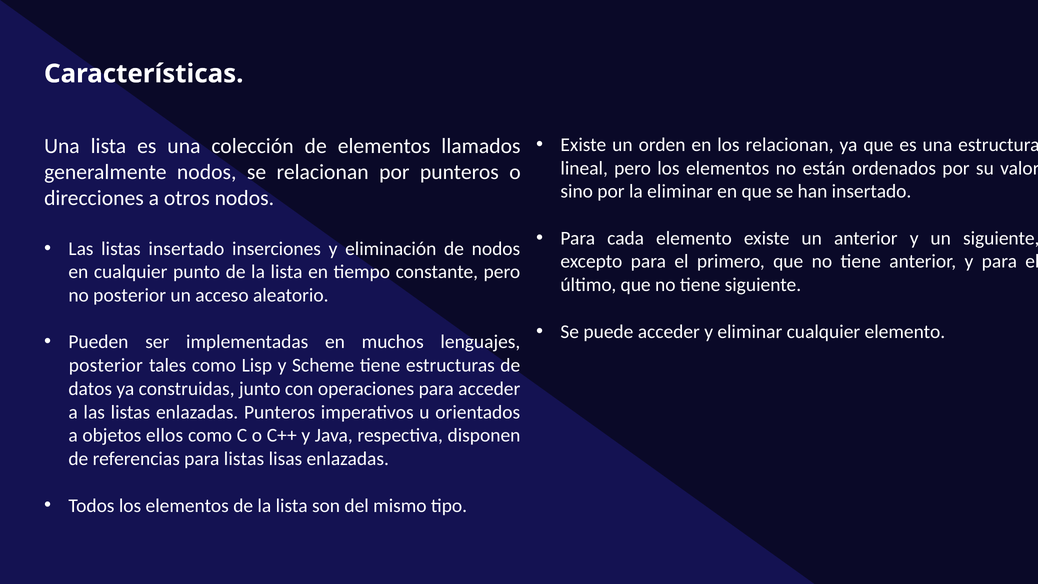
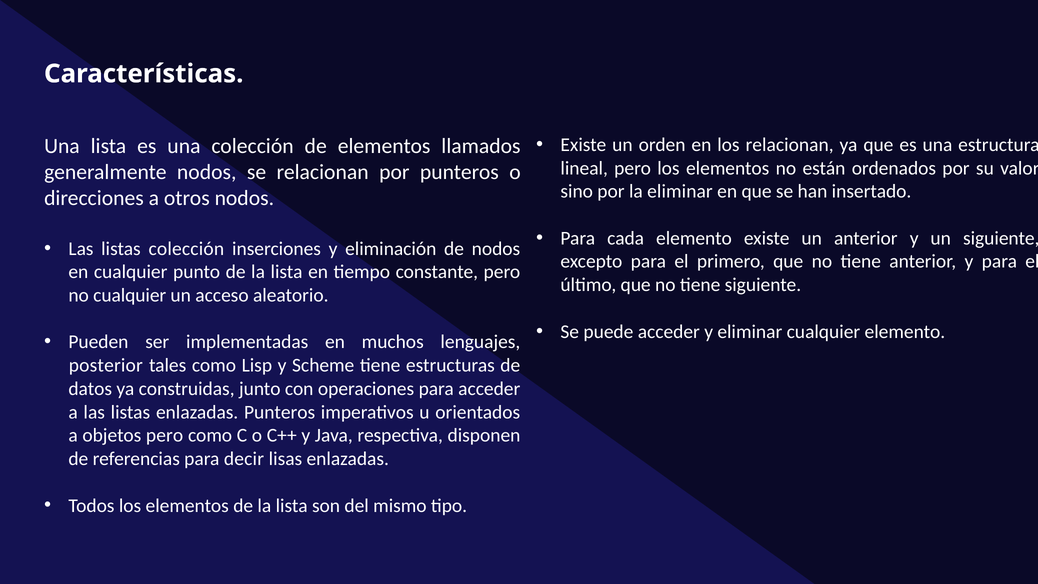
listas insertado: insertado -> colección (186, 249)
no posterior: posterior -> cualquier (130, 295)
objetos ellos: ellos -> pero (165, 435)
para listas: listas -> decir (244, 459)
